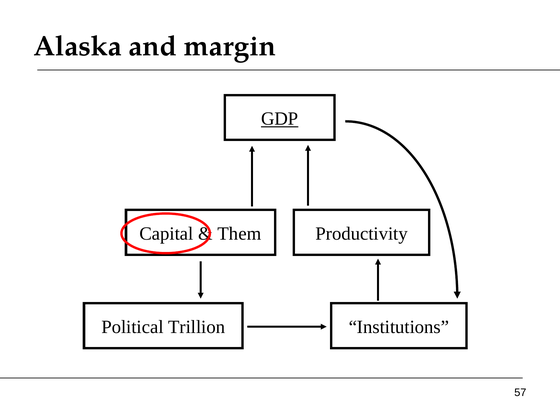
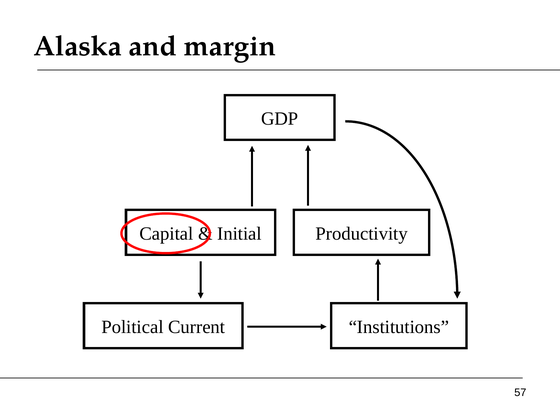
GDP underline: present -> none (280, 119)
Them: Them -> Initial (240, 234)
Trillion: Trillion -> Current (197, 327)
